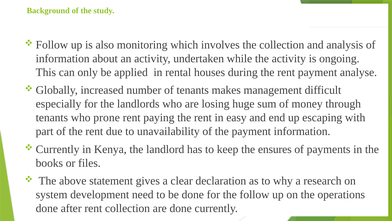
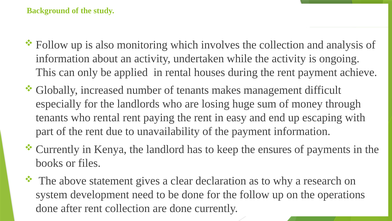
analyse: analyse -> achieve (359, 72)
who prone: prone -> rental (107, 117)
